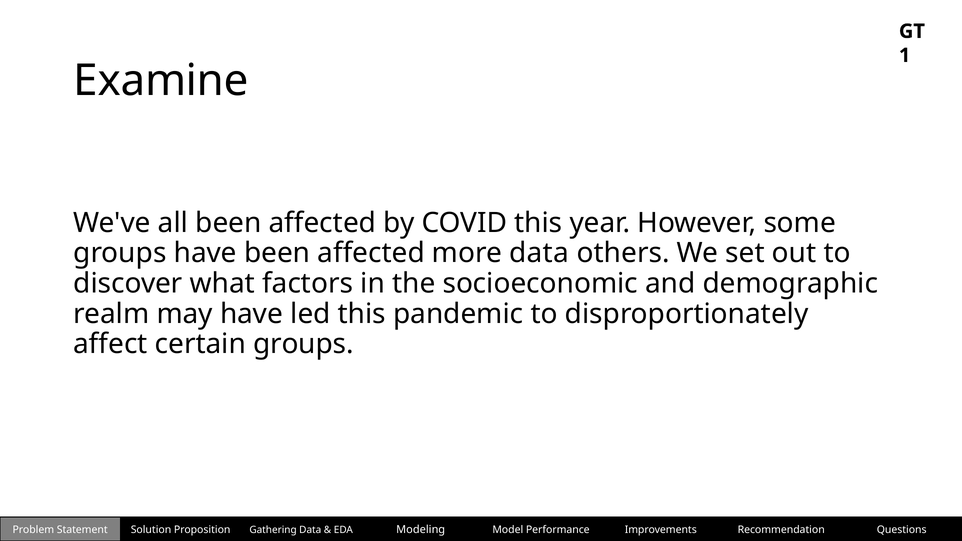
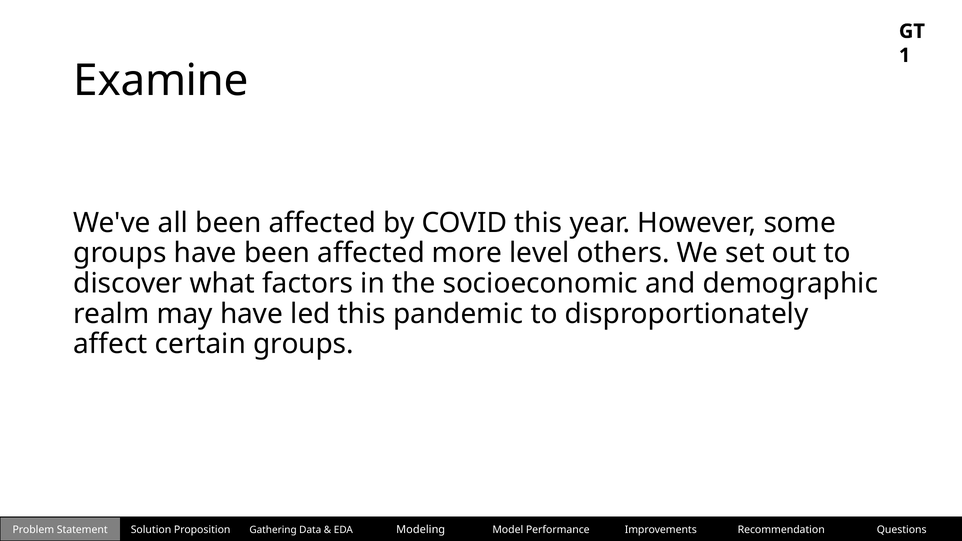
more data: data -> level (539, 253)
